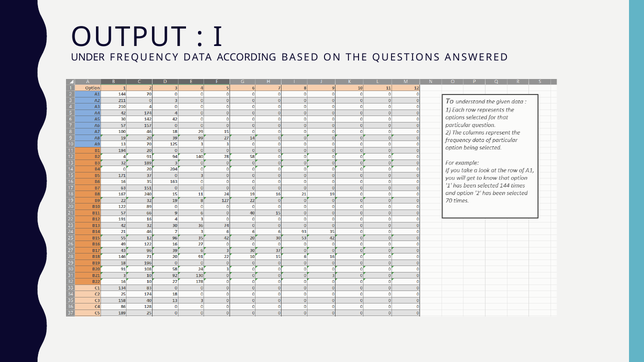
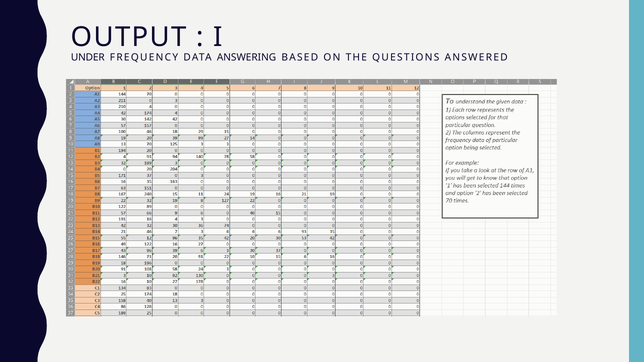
ACCORDING: ACCORDING -> ANSWERING (247, 58)
